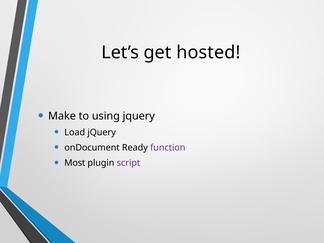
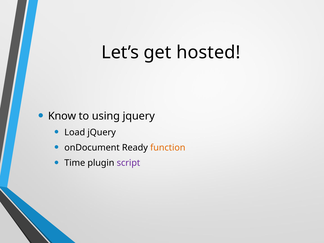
Make: Make -> Know (62, 116)
function colour: purple -> orange (168, 148)
Most: Most -> Time (75, 163)
